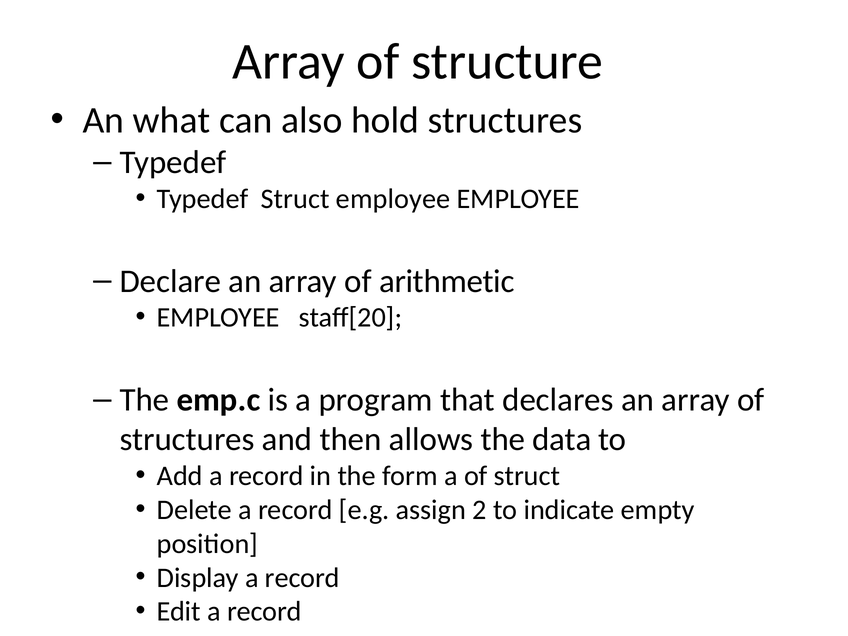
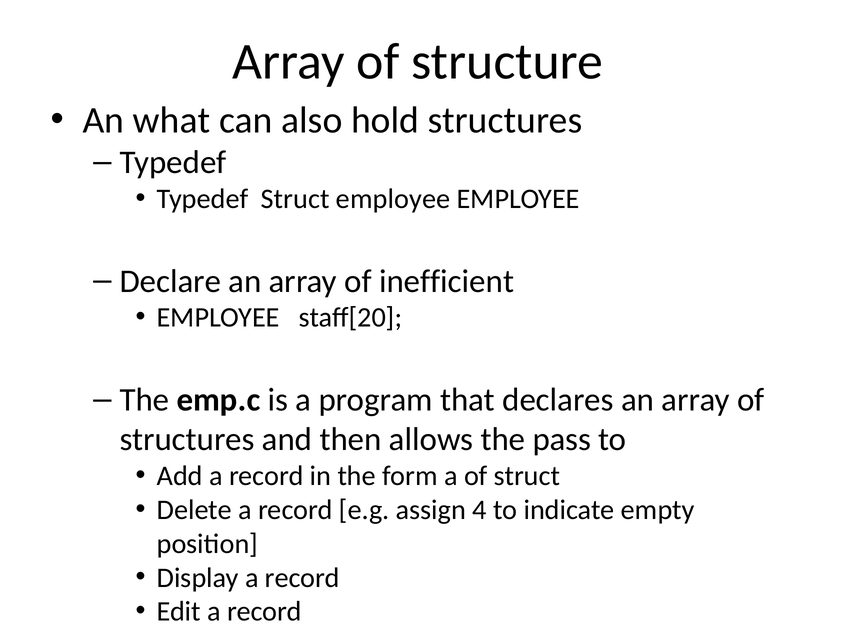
arithmetic: arithmetic -> inefficient (447, 281)
data: data -> pass (562, 440)
2: 2 -> 4 (480, 510)
